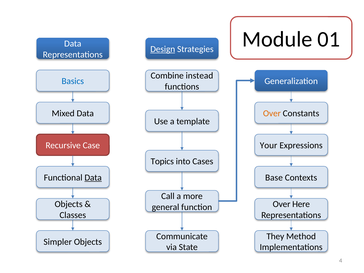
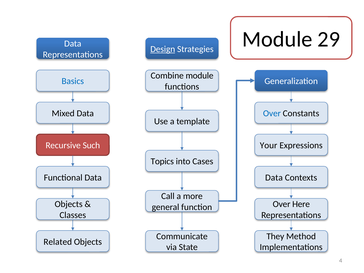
01: 01 -> 29 (329, 39)
Combine instead: instead -> module (200, 76)
Over colour: orange -> blue (272, 113)
Case: Case -> Such (91, 145)
Data underline: present -> none (93, 178)
Base: Base -> Data (274, 178)
Simpler: Simpler -> Related (58, 242)
